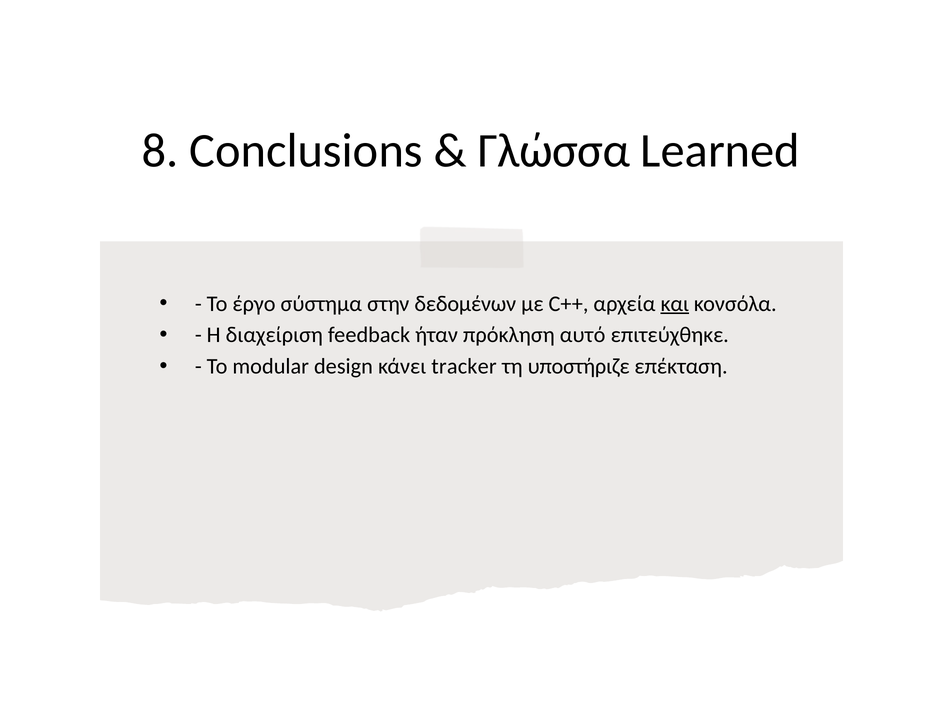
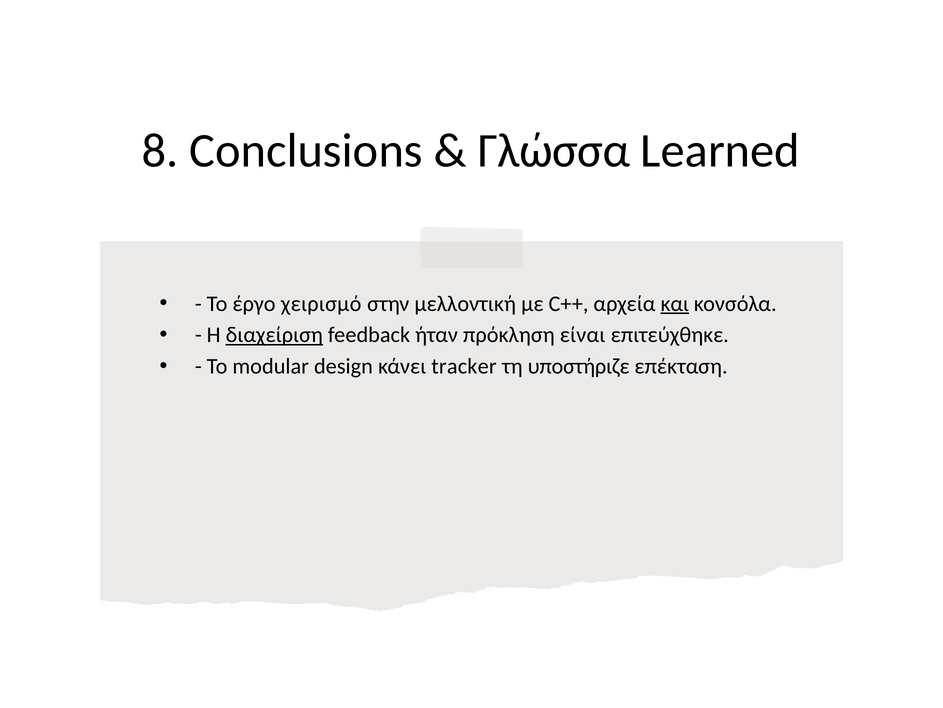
σύστημα: σύστημα -> χειρισμό (321, 304)
δεδομένων: δεδομένων -> μελλοντική (465, 304)
διαχείριση underline: none -> present (274, 335)
αυτό: αυτό -> είναι (583, 335)
